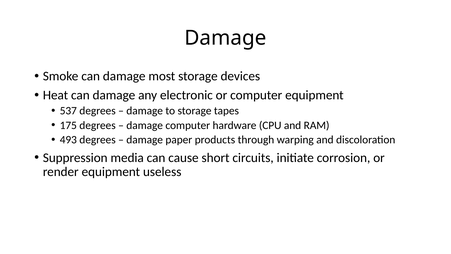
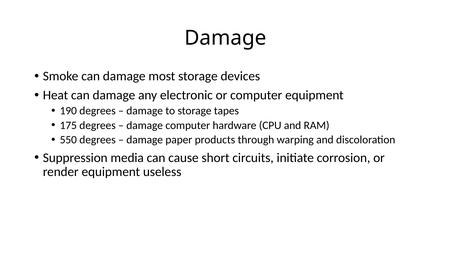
537: 537 -> 190 (68, 111)
493: 493 -> 550 (68, 140)
